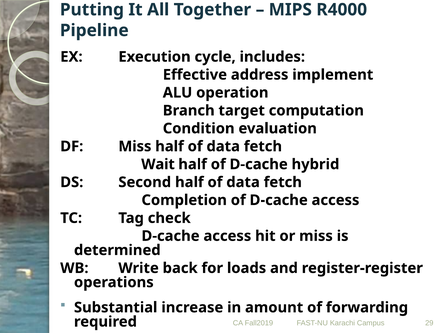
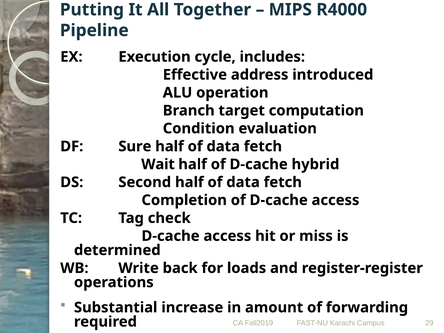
implement: implement -> introduced (333, 75)
DF Miss: Miss -> Sure (135, 146)
